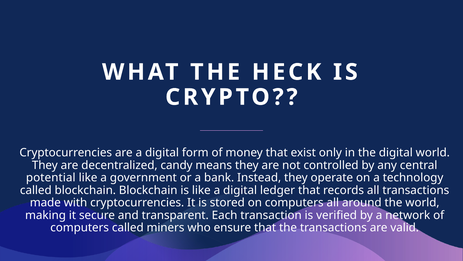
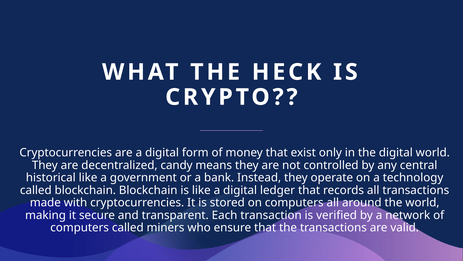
potential: potential -> historical (51, 177)
